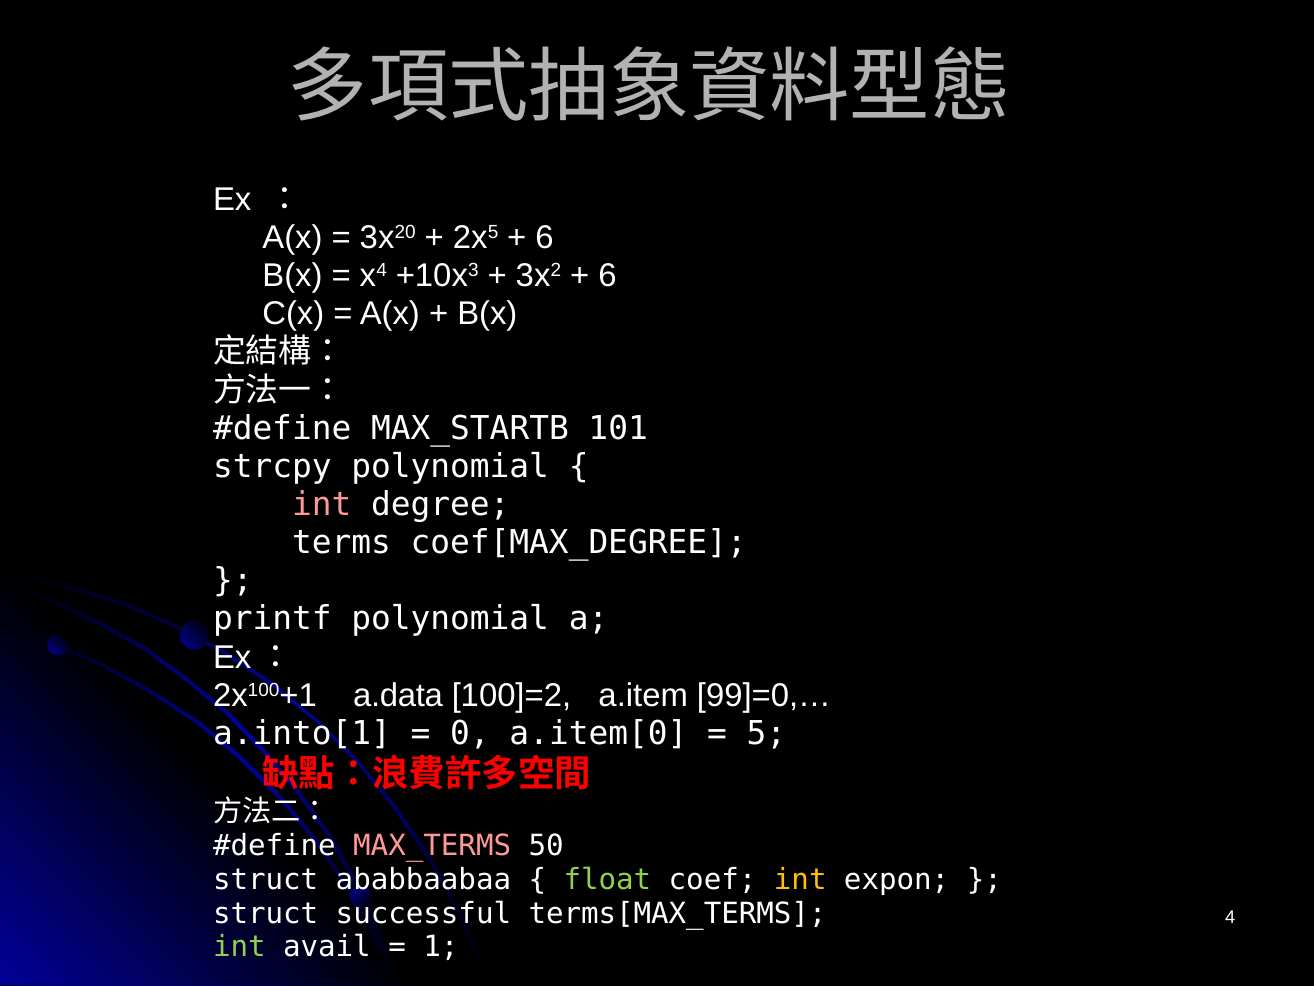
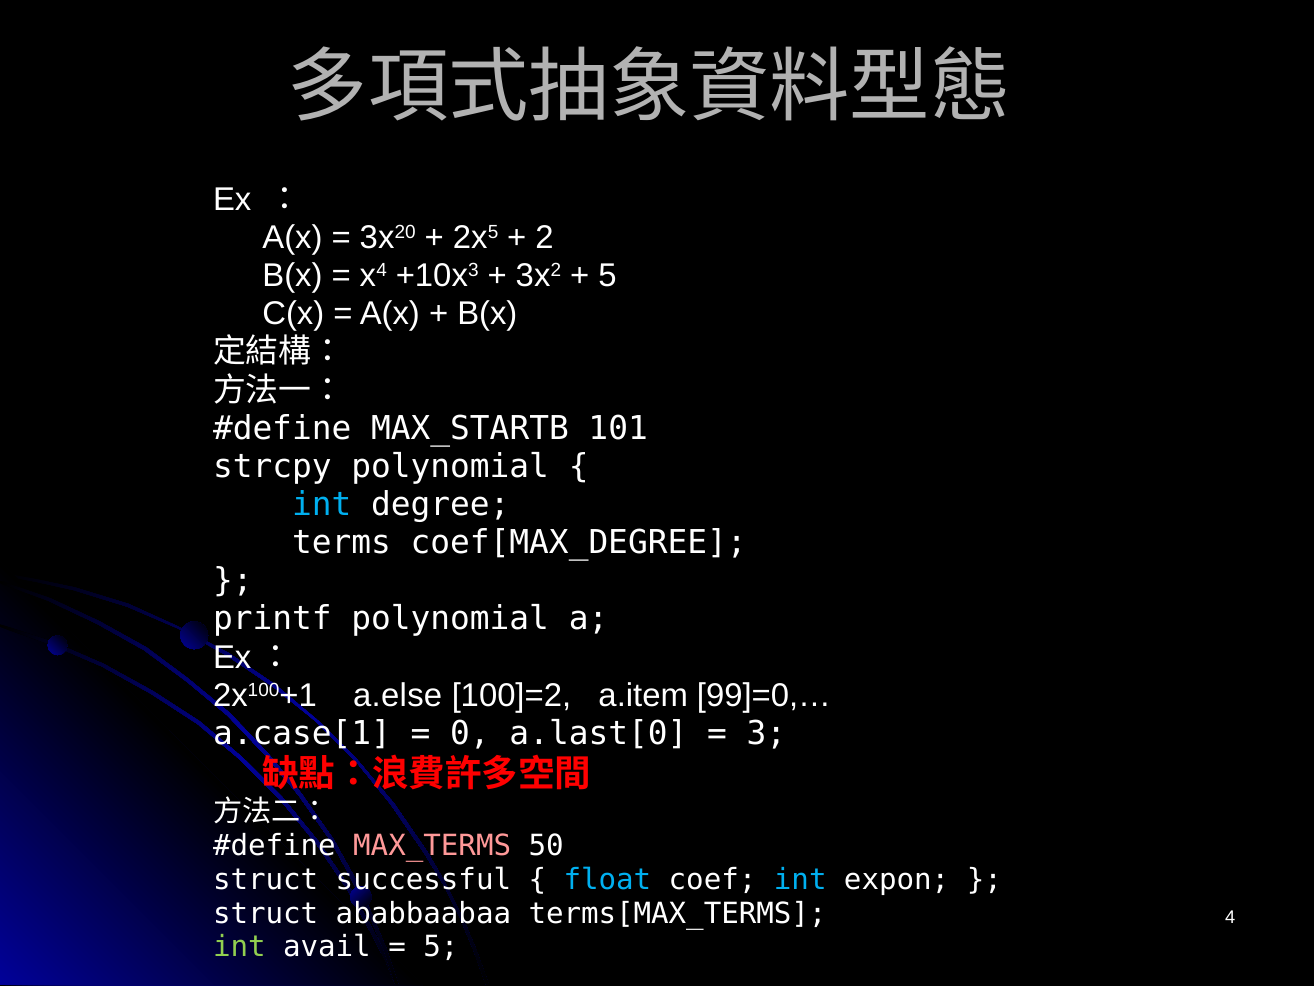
6: 6 -> 2 (545, 238)
6: 6 -> 5 (607, 276)
int colour: pink -> light blue (322, 504)
a.data: a.data -> a.else (398, 695)
a.into[1: a.into[1 -> a.case[1 (302, 733)
a.item[0: a.item[0 -> a.last[0 (598, 733)
5: 5 -> 3 (766, 733)
ababbaabaa: ababbaabaa -> successful (423, 879)
float colour: light green -> light blue (607, 879)
int colour: yellow -> light blue (800, 879)
successful: successful -> ababbaabaa (423, 913)
1: 1 -> 5 (441, 947)
